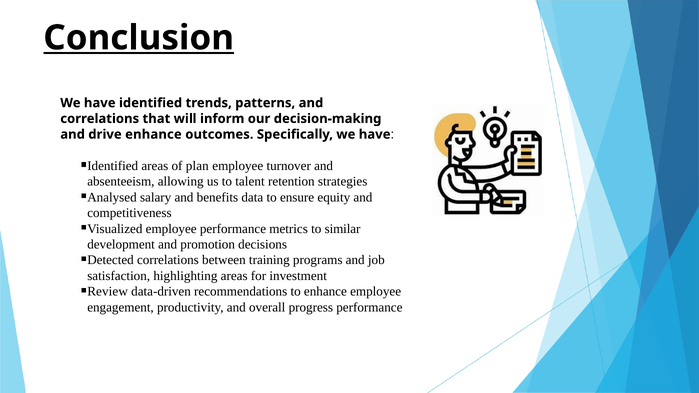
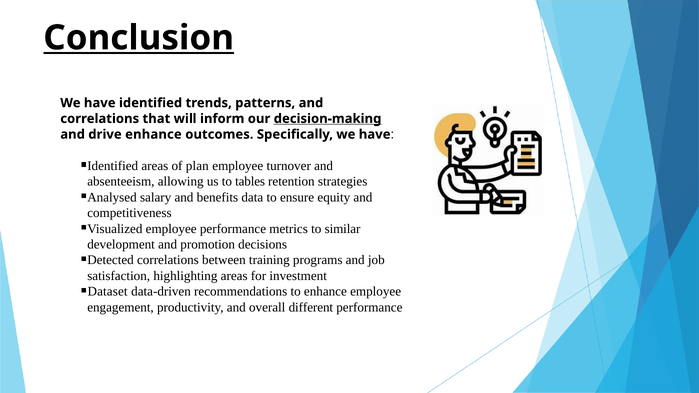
decision-making underline: none -> present (328, 119)
talent: talent -> tables (250, 182)
Review: Review -> Dataset (108, 292)
progress: progress -> different (311, 307)
